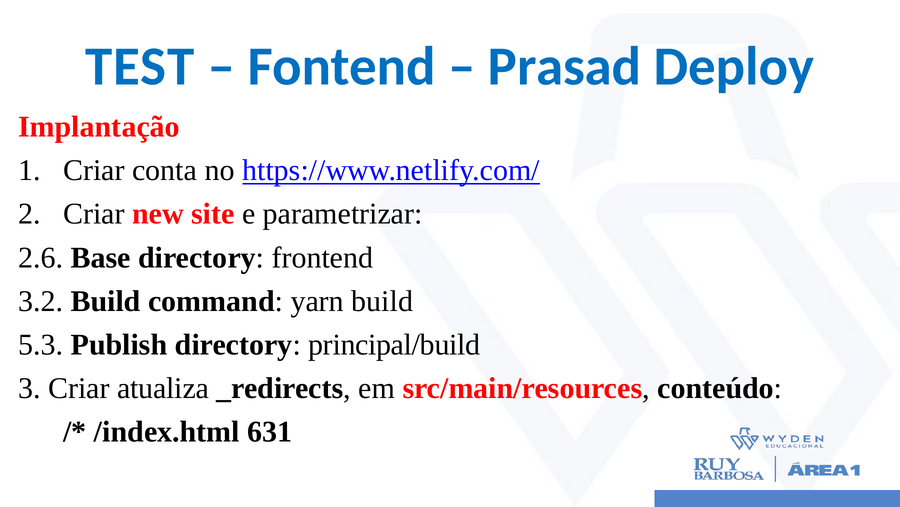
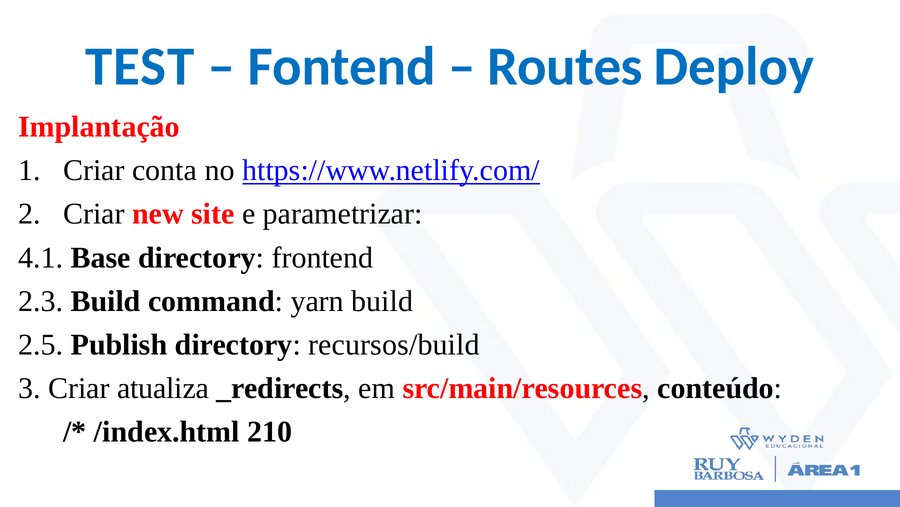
Prasad: Prasad -> Routes (565, 66)
2.6: 2.6 -> 4.1 (41, 257)
3.2: 3.2 -> 2.3 (41, 301)
5.3: 5.3 -> 2.5 (41, 344)
principal/build: principal/build -> recursos/build (394, 344)
631: 631 -> 210 (270, 431)
